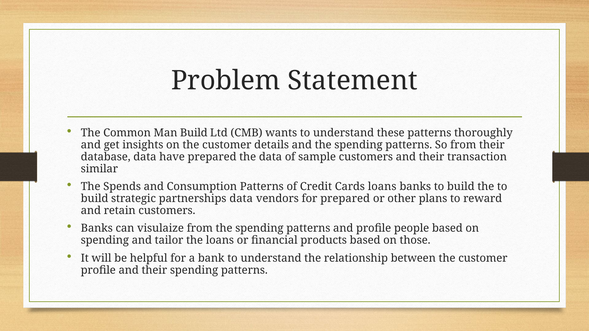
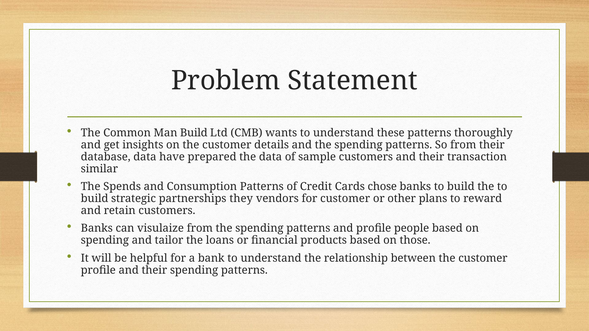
Cards loans: loans -> chose (382, 187)
partnerships data: data -> they (241, 199)
for prepared: prepared -> customer (345, 199)
